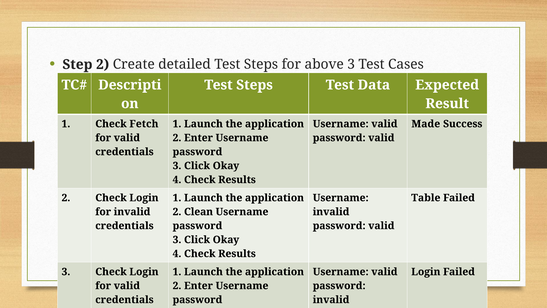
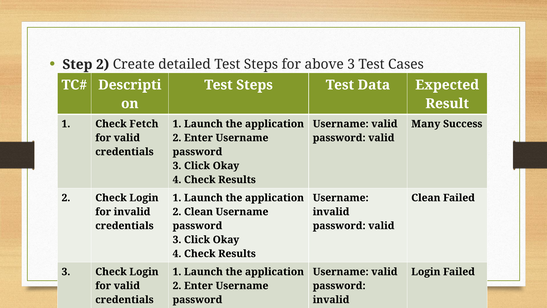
Made: Made -> Many (426, 124)
Table: Table -> Clean (426, 198)
